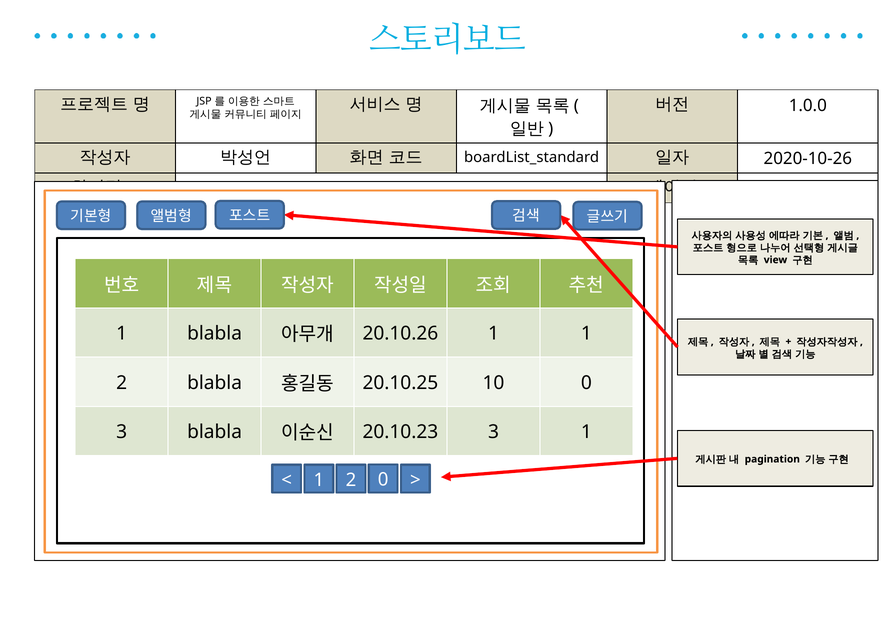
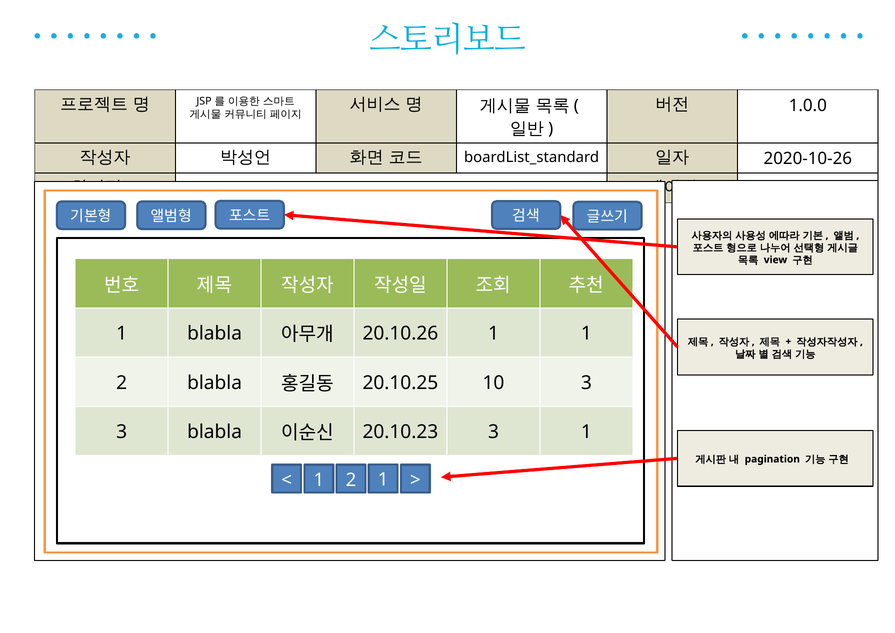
10 0: 0 -> 3 (586, 383)
0: 0 -> 1 (383, 480)
